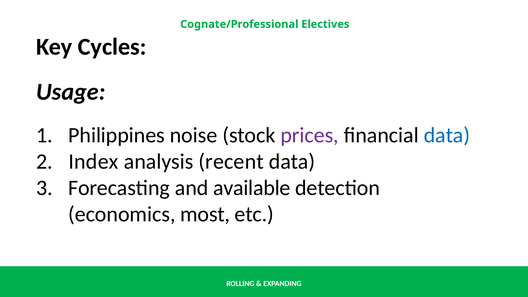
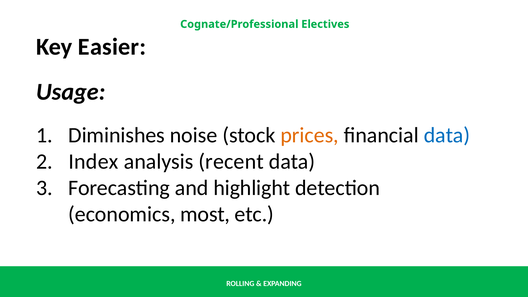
Cycles: Cycles -> Easier (112, 47)
Philippines: Philippines -> Diminishes (117, 135)
prices colour: purple -> orange (310, 135)
available: available -> highlight (252, 188)
